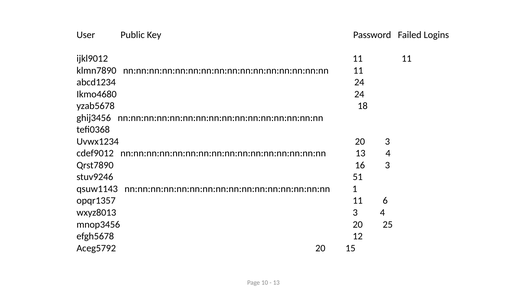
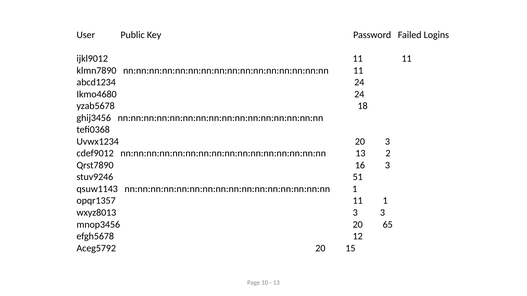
13 4: 4 -> 2 (388, 154)
11 6: 6 -> 1 (385, 201)
3 4: 4 -> 3 (382, 213)
25: 25 -> 65 (388, 225)
